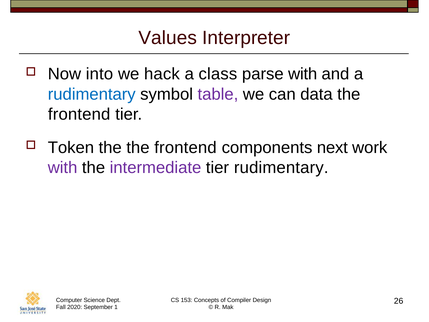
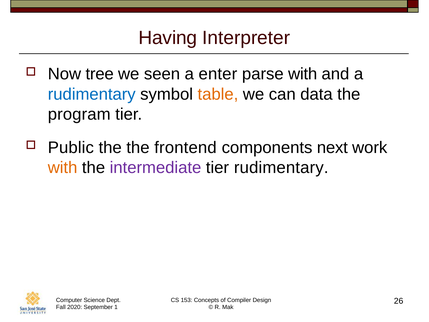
Values: Values -> Having (168, 38)
into: into -> tree (100, 74)
hack: hack -> seen (162, 74)
class: class -> enter (218, 74)
table colour: purple -> orange (218, 94)
frontend: frontend -> program (79, 114)
Token: Token -> Public (71, 148)
with colour: purple -> orange (63, 168)
